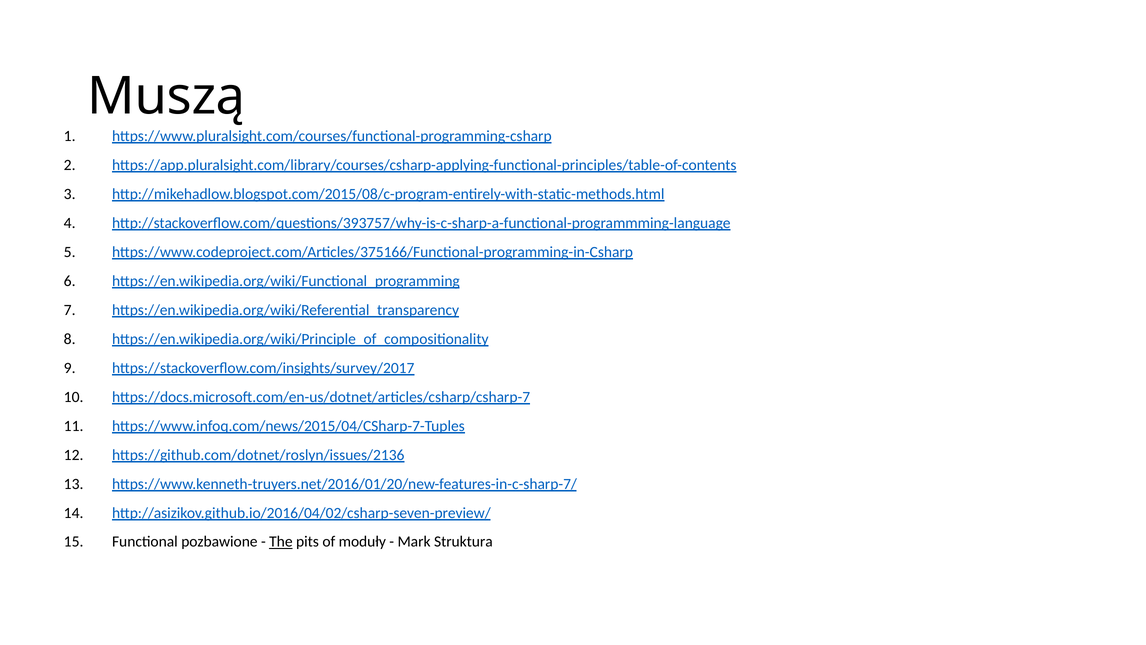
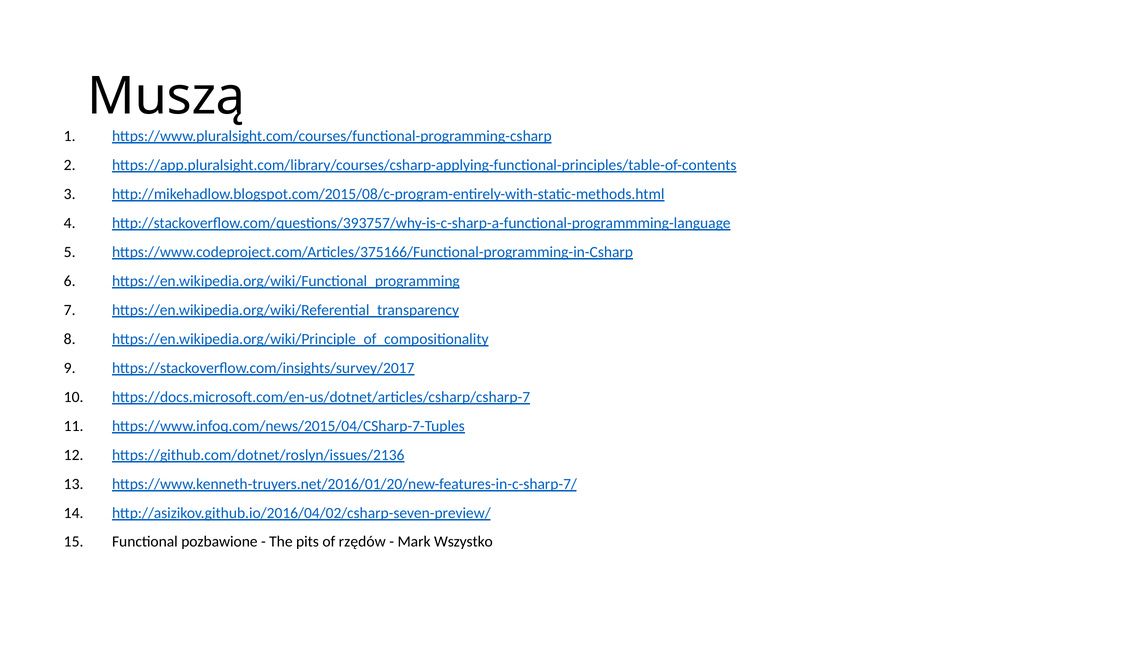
The underline: present -> none (281, 541)
moduły: moduły -> rzędów (362, 541)
Struktura: Struktura -> Wszystko (463, 541)
